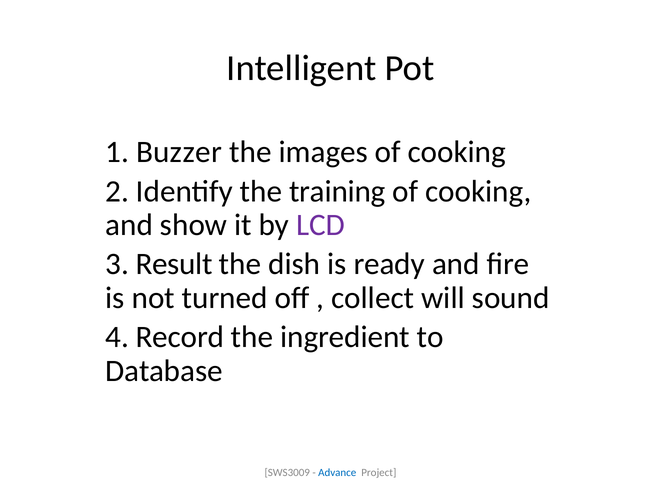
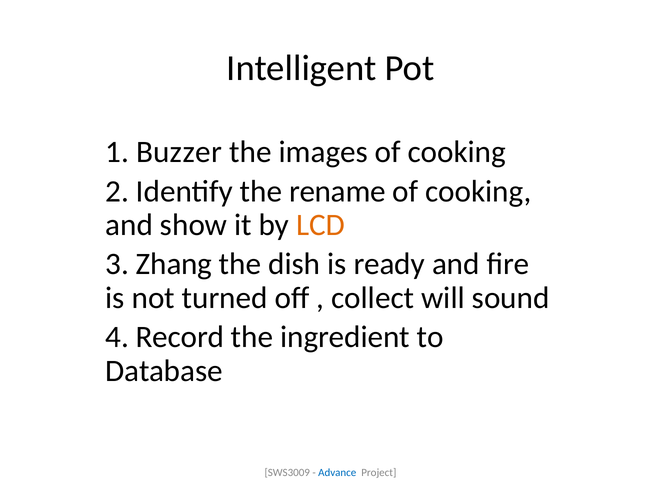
training: training -> rename (337, 192)
LCD colour: purple -> orange (320, 225)
Result: Result -> Zhang (174, 265)
